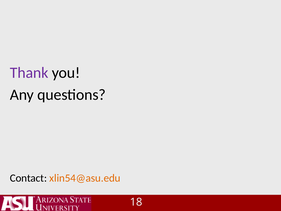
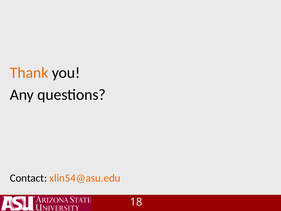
Thank colour: purple -> orange (29, 73)
